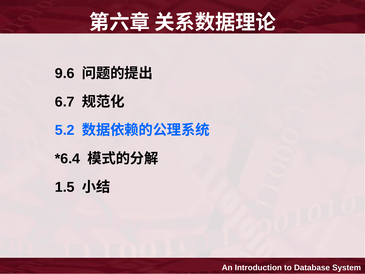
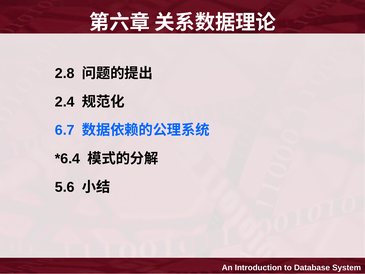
9.6: 9.6 -> 2.8 (65, 73)
6.7: 6.7 -> 2.4 (65, 102)
5.2: 5.2 -> 6.7 (65, 130)
1.5: 1.5 -> 5.6 (65, 187)
